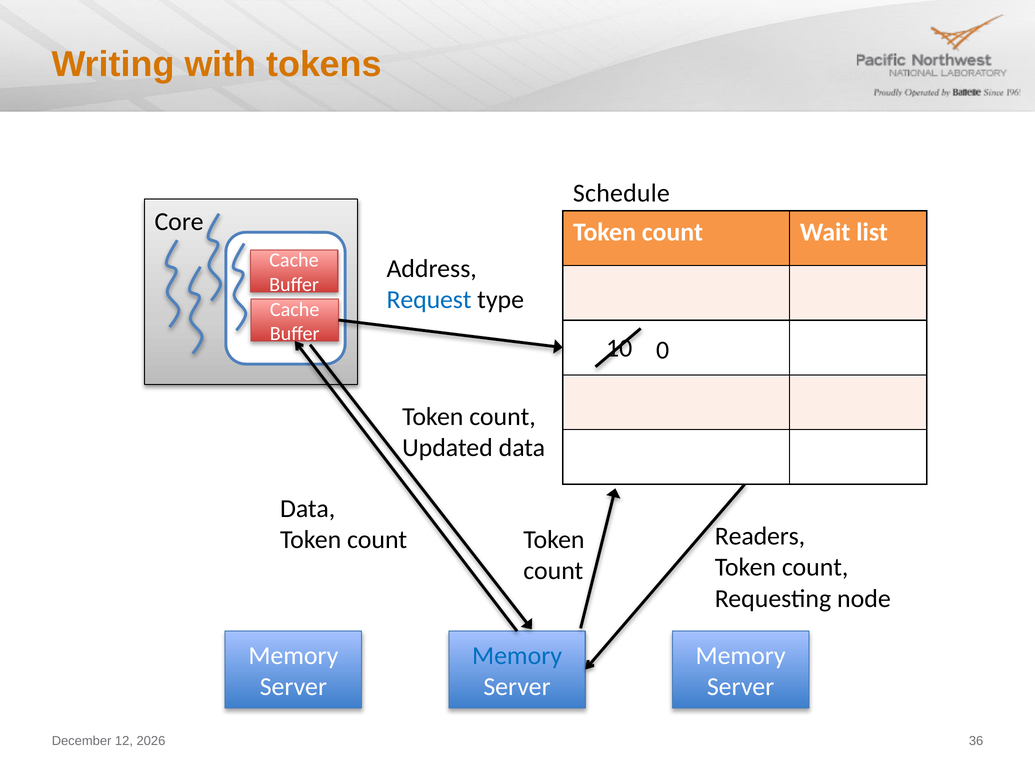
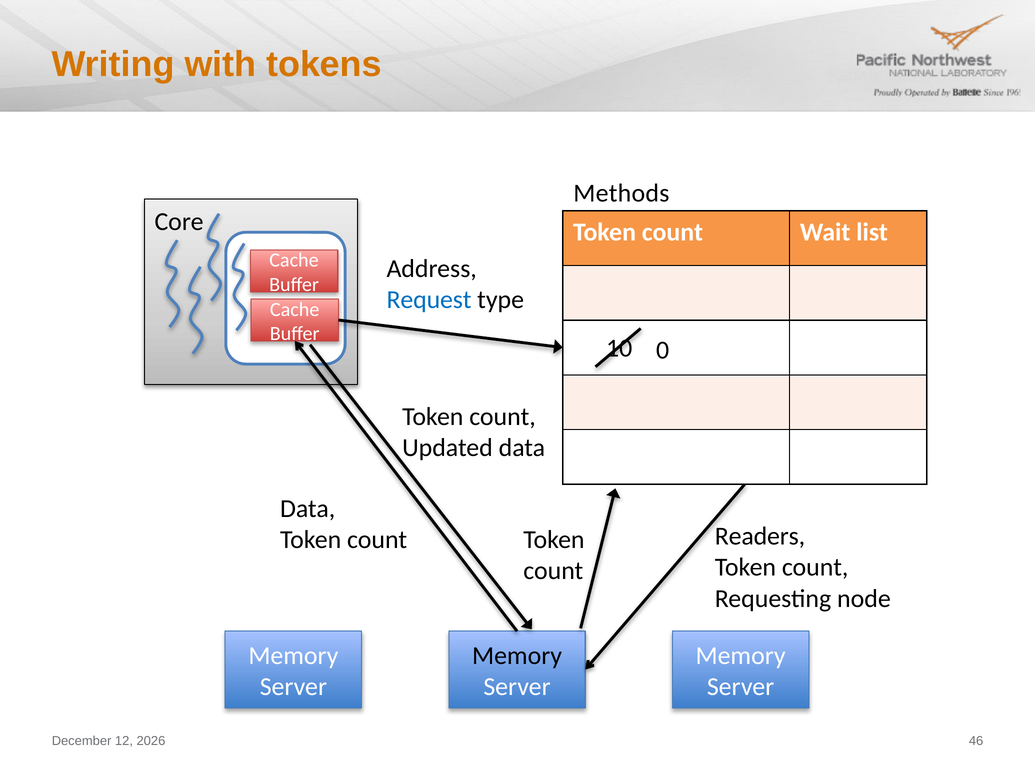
Schedule: Schedule -> Methods (621, 193)
Memory colour: blue -> black (517, 656)
36: 36 -> 46 (976, 741)
